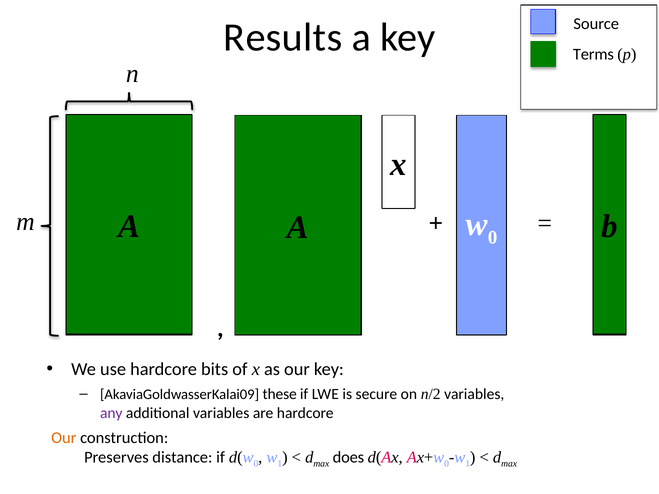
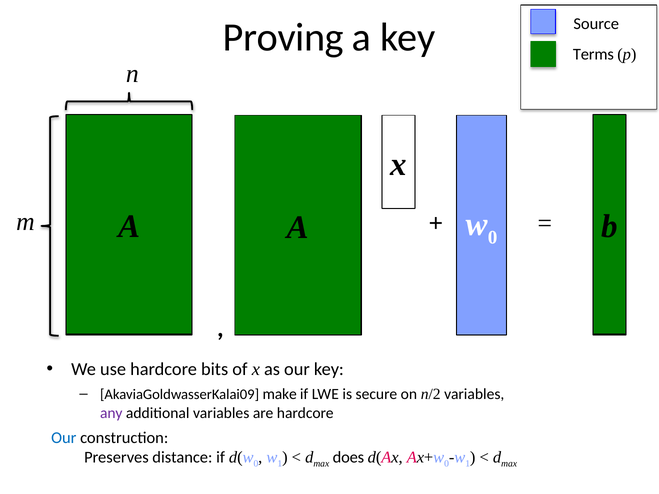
Results: Results -> Proving (283, 37)
these: these -> make (280, 394)
Our colour: orange -> blue (64, 438)
